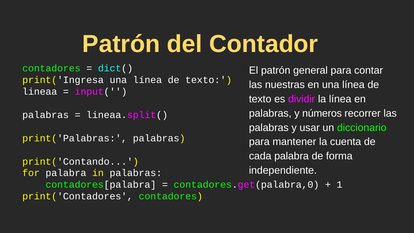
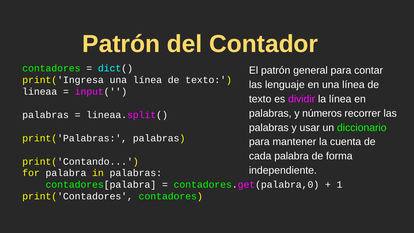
nuestras: nuestras -> lenguaje (285, 85)
